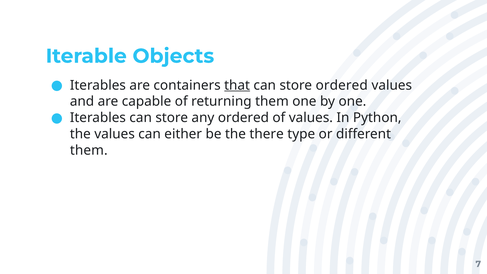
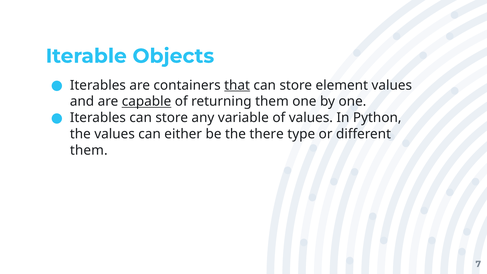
store ordered: ordered -> element (342, 85)
capable underline: none -> present (147, 101)
any ordered: ordered -> variable (243, 118)
